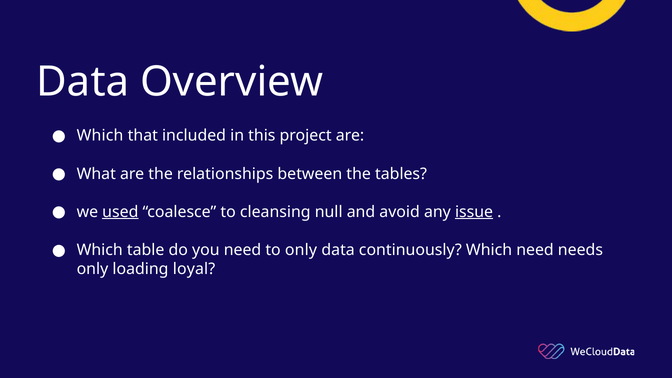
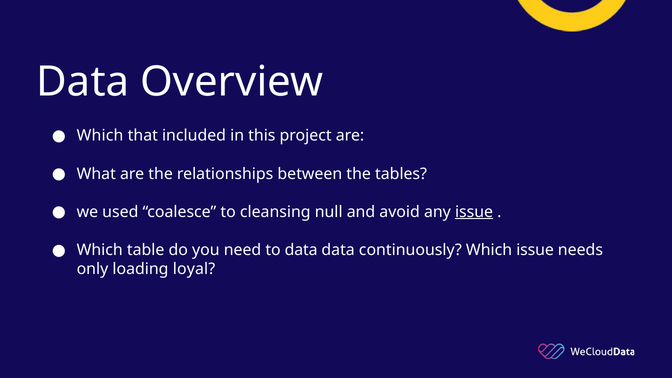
used underline: present -> none (120, 212)
to only: only -> data (301, 250)
Which need: need -> issue (535, 250)
